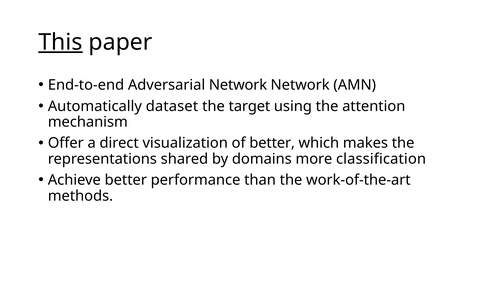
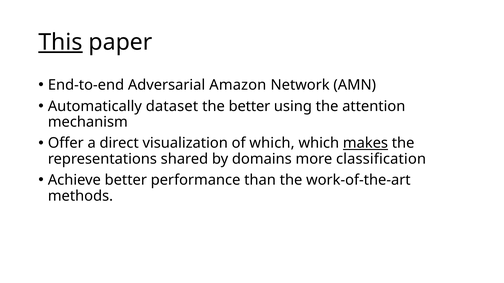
Adversarial Network: Network -> Amazon (238, 85)
the target: target -> better (249, 106)
of better: better -> which (272, 143)
makes underline: none -> present (365, 143)
